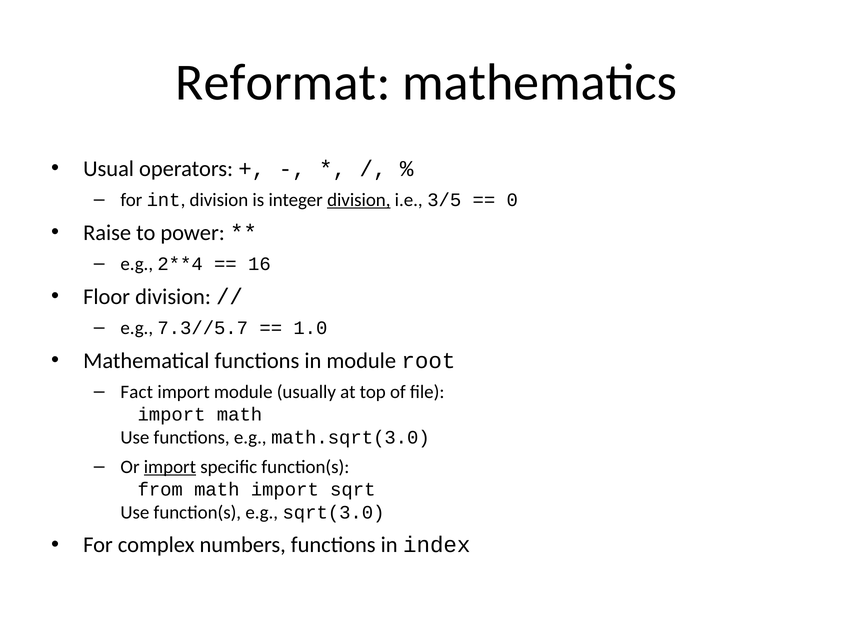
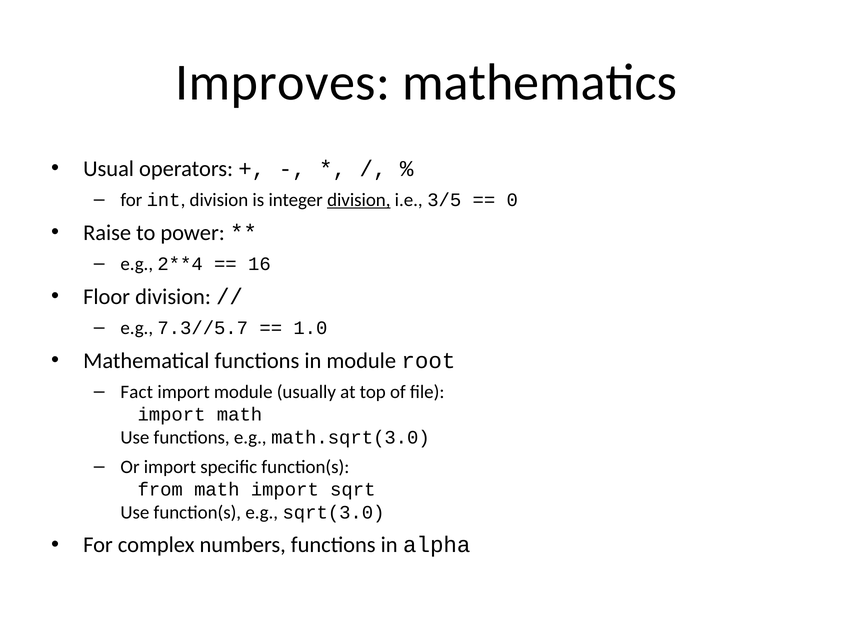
Reformat: Reformat -> Improves (283, 83)
import underline: present -> none (170, 467)
index: index -> alpha (437, 545)
